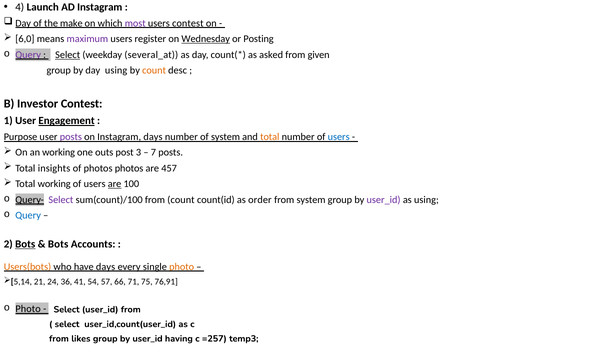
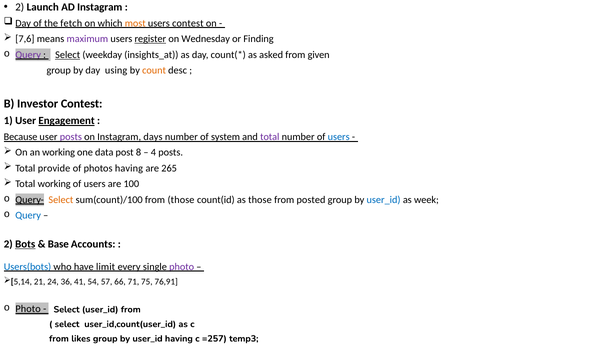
4: 4 -> 2 (20, 7)
make: make -> fetch (71, 23)
most colour: purple -> orange (135, 23)
6,0: 6,0 -> 7,6 (25, 39)
register underline: none -> present (150, 39)
Wednesday underline: present -> none (206, 39)
Posting: Posting -> Finding (259, 39)
several_at: several_at -> insights_at (151, 55)
Purpose: Purpose -> Because (21, 137)
total colour: orange -> purple (270, 137)
outs: outs -> data (104, 153)
3: 3 -> 8 (139, 153)
7: 7 -> 4 (153, 153)
insights: insights -> provide (54, 168)
photos photos: photos -> having (129, 168)
457: 457 -> 265 (169, 168)
are underline: present -> none (115, 184)
Select colour: purple -> orange (61, 200)
from count: count -> those (181, 200)
as order: order -> those (260, 200)
from system: system -> posted (311, 200)
user_id colour: purple -> blue (384, 200)
as using: using -> week (426, 200)
Bots: Bots -> Base (58, 244)
Users(bots colour: orange -> blue (28, 267)
have days: days -> limit (106, 267)
photo colour: orange -> purple (182, 267)
